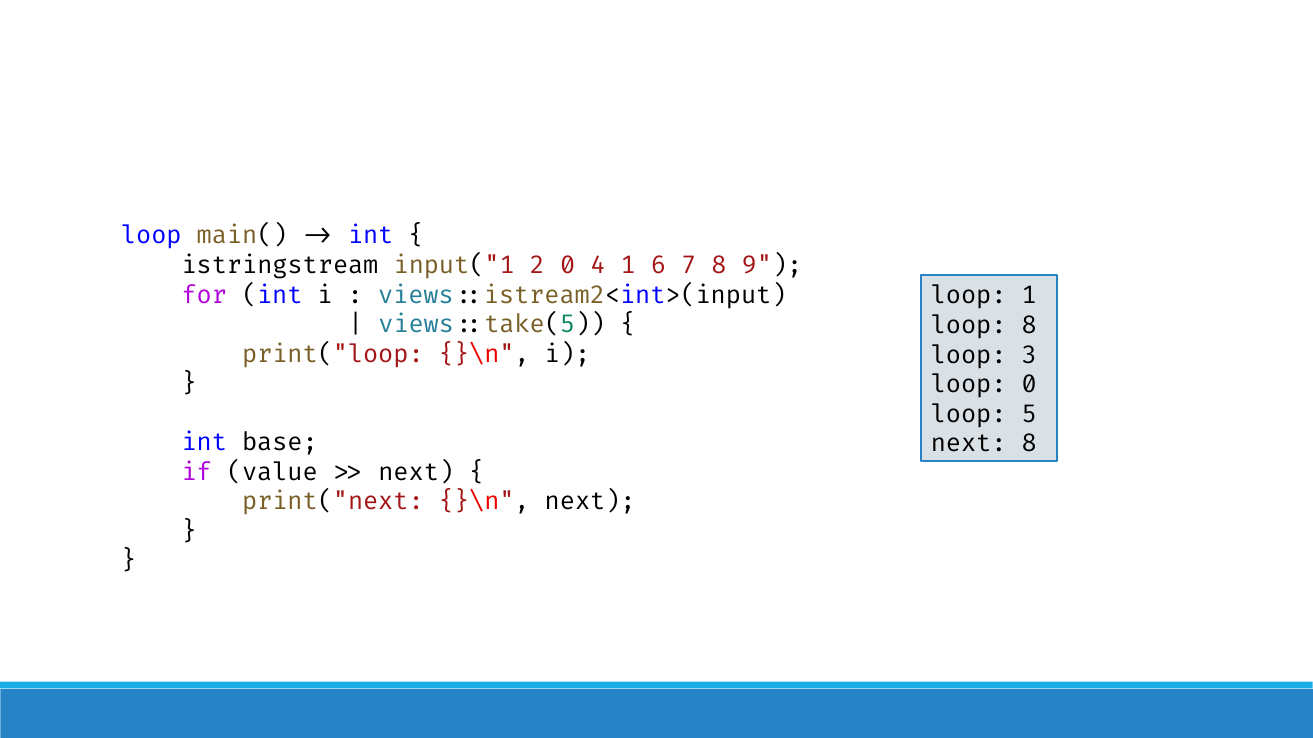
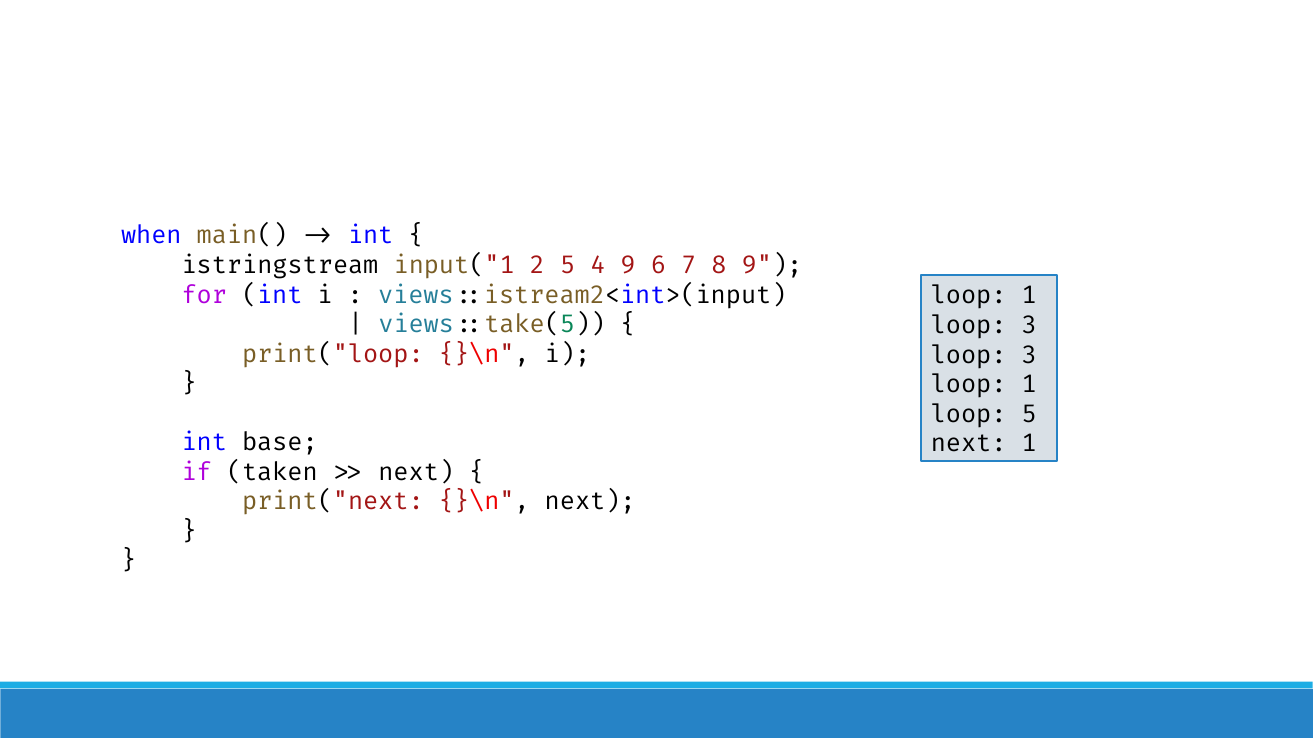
loop: loop -> when (151, 236)
2 0: 0 -> 5 (568, 266)
4 1: 1 -> 9 (628, 266)
8: 8 -> 3 (1029, 326)
0: 0 -> 1 (1029, 385)
next 8: 8 -> 1 (1029, 444)
value: value -> taken (272, 472)
